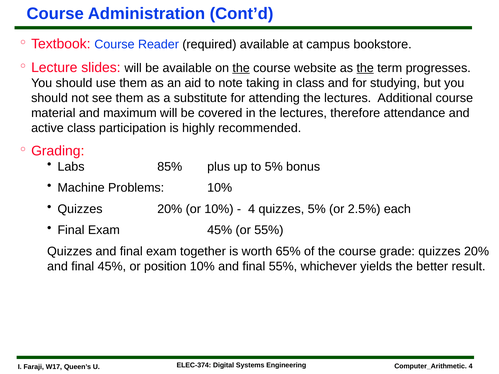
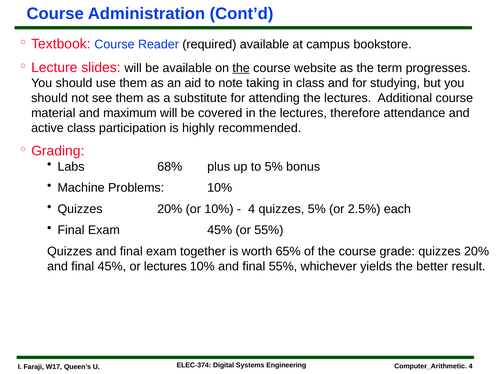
the underline: present -> none (365, 68)
85%: 85% -> 68% (170, 167)
or position: position -> lectures (165, 267)
